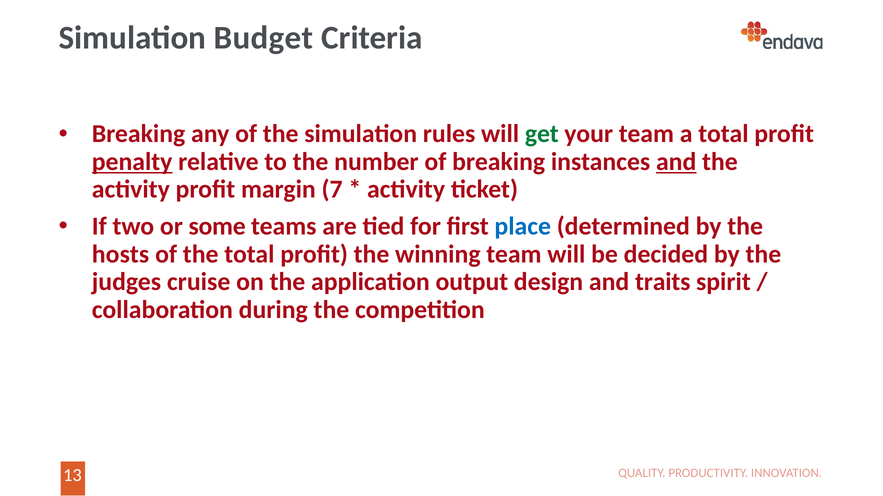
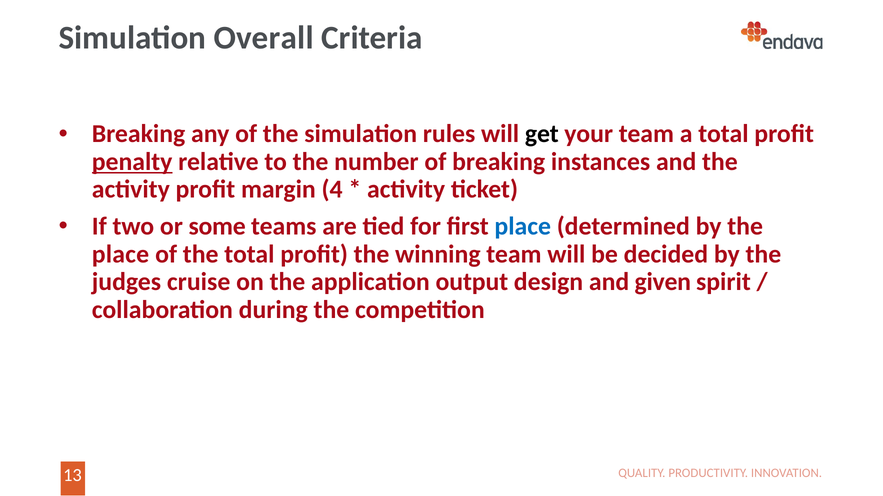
Budget: Budget -> Overall (264, 38)
get colour: green -> black (542, 134)
and underline: present -> none (676, 162)
7: 7 -> 4 (332, 190)
hosts: hosts -> place (120, 254)
traits: traits -> given (663, 282)
